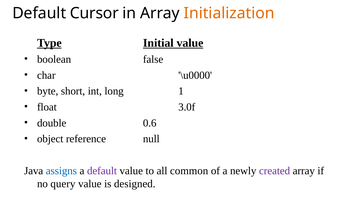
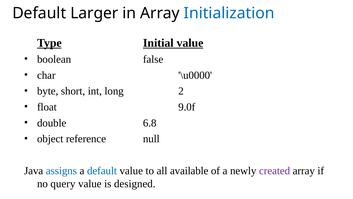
Cursor: Cursor -> Larger (94, 13)
Initialization colour: orange -> blue (229, 13)
1: 1 -> 2 (181, 91)
3.0f: 3.0f -> 9.0f (187, 107)
0.6: 0.6 -> 6.8 (150, 123)
default colour: purple -> blue (102, 170)
common: common -> available (189, 170)
